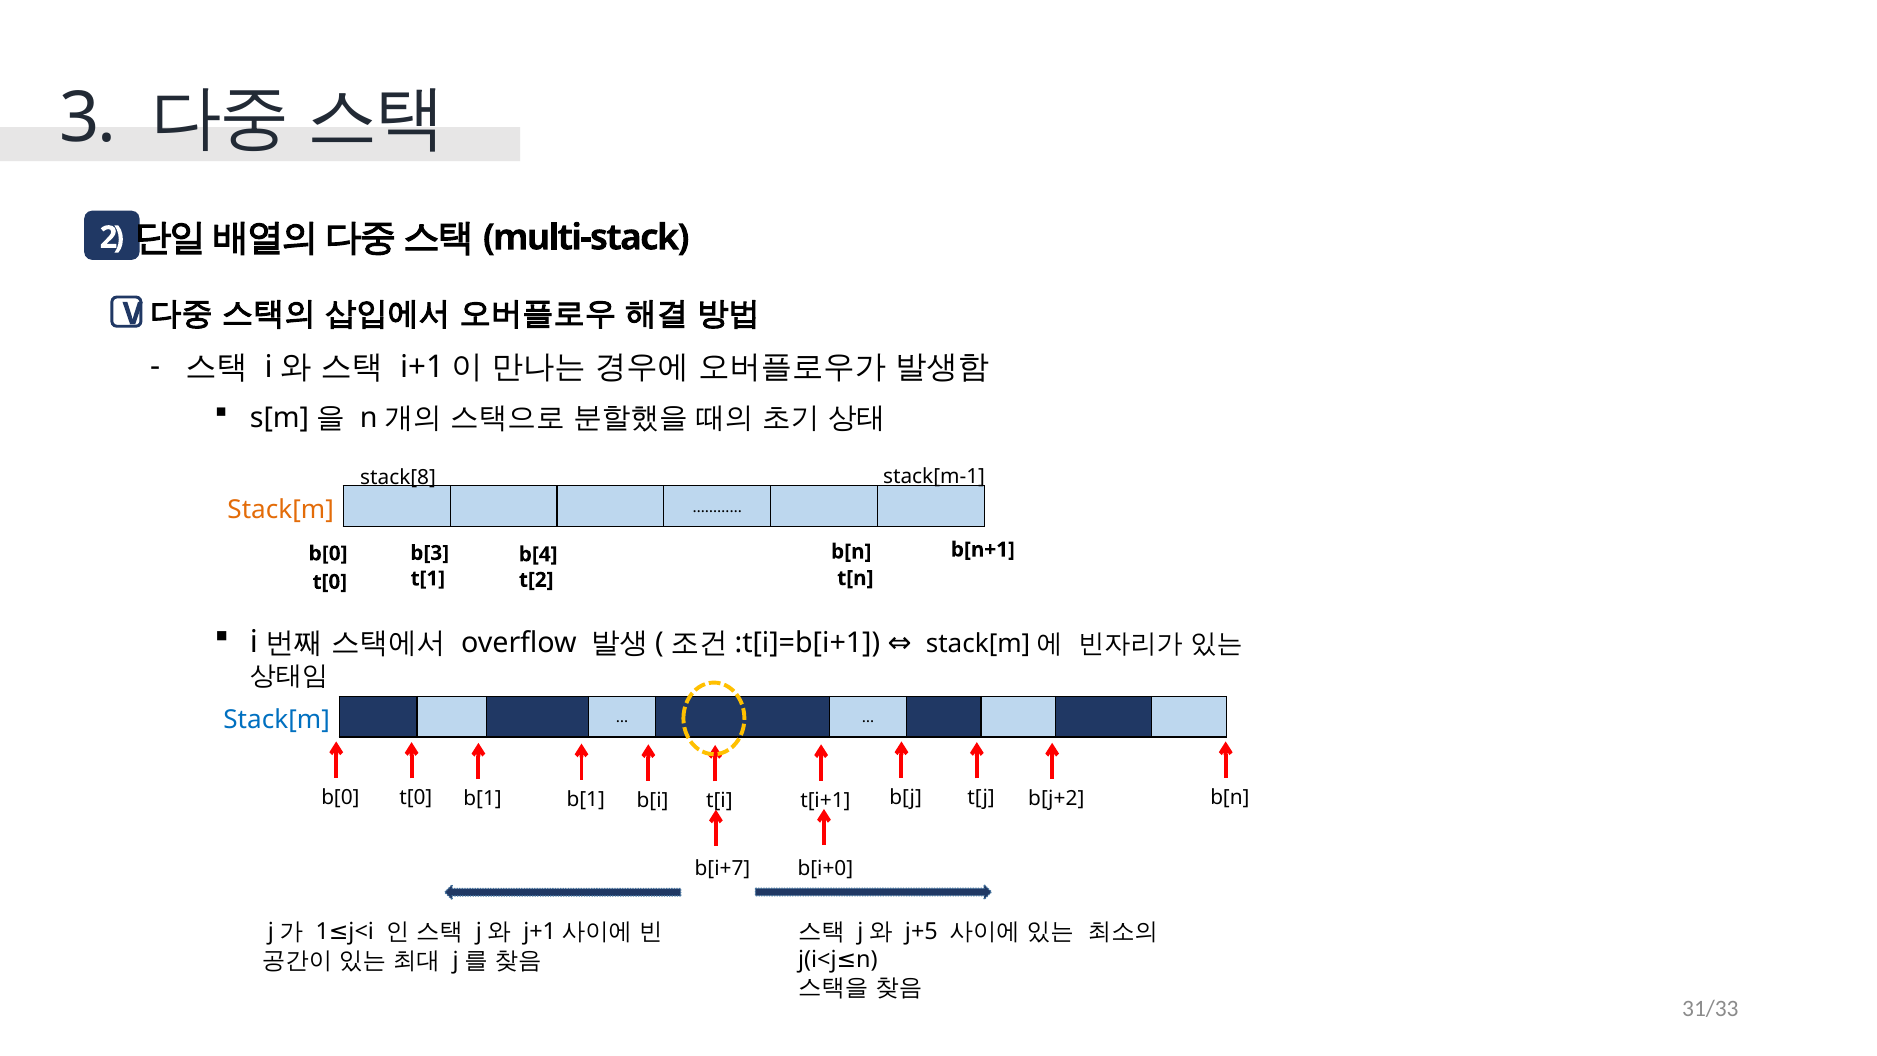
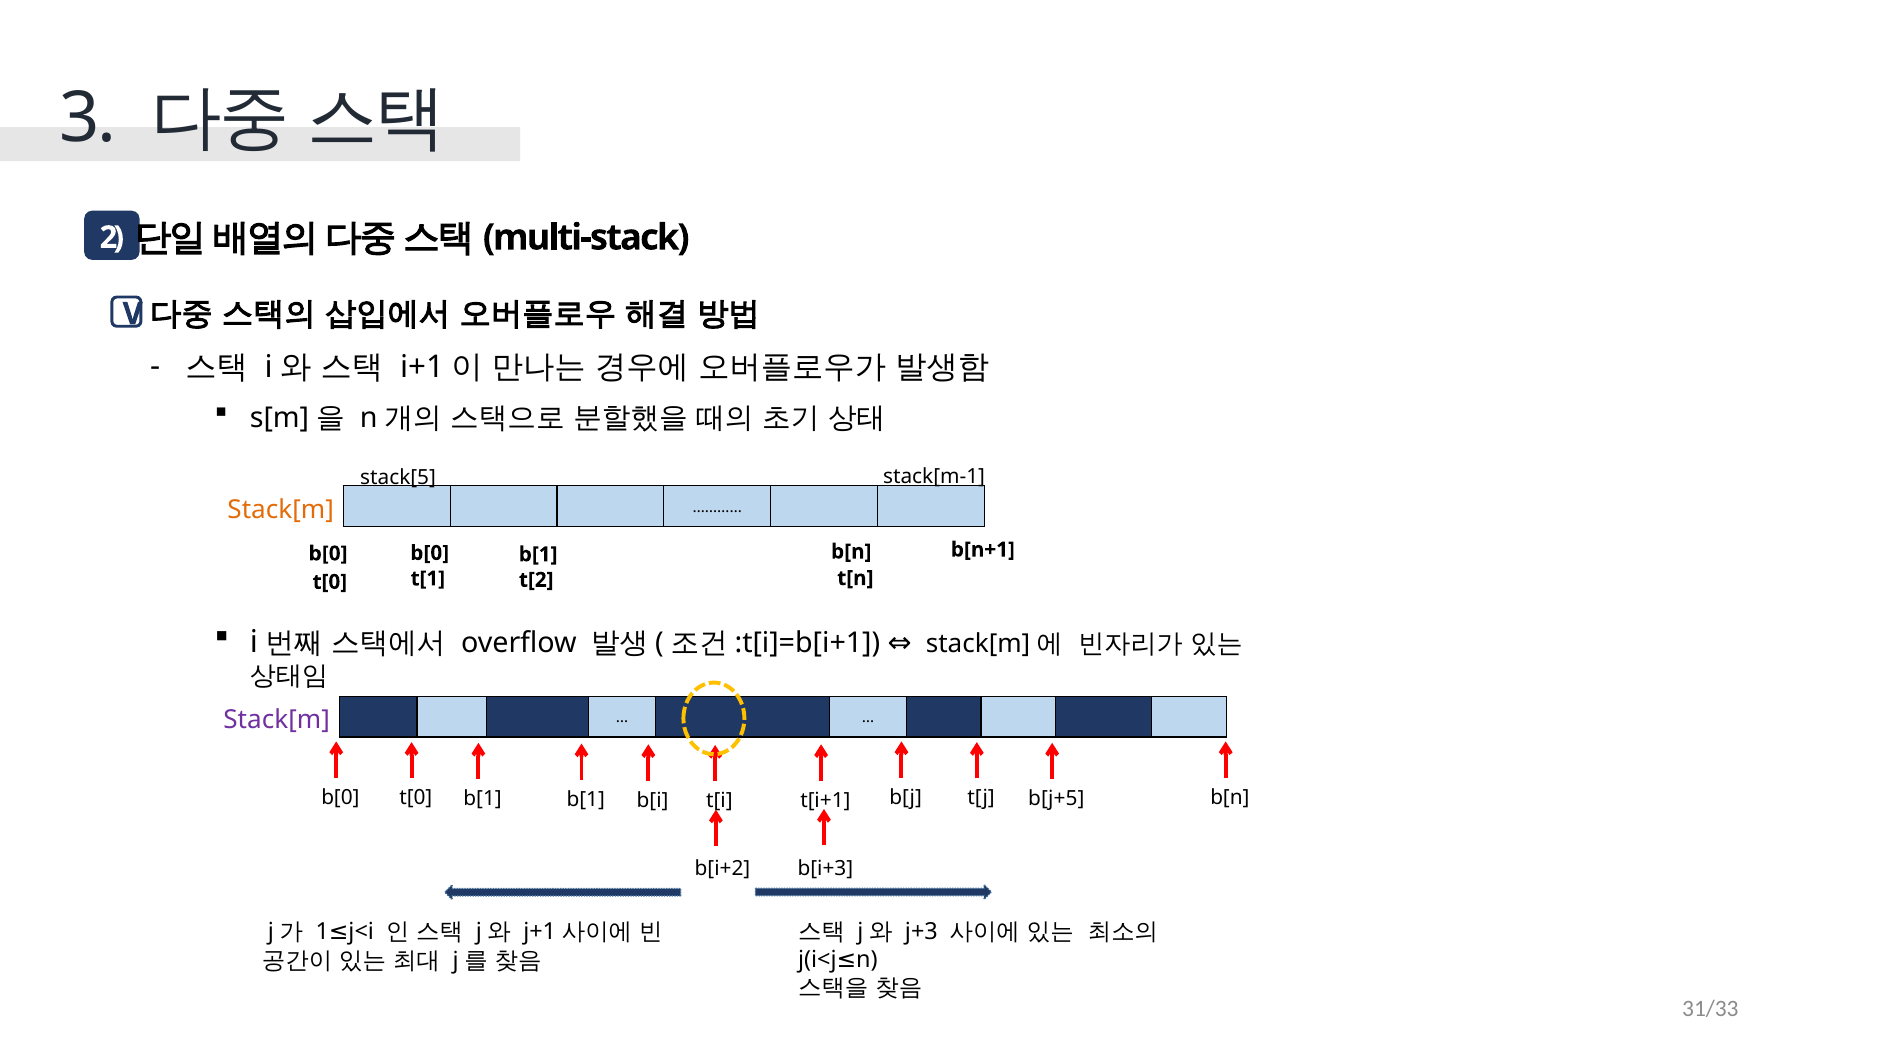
stack[8: stack[8 -> stack[5 (398, 477)
b[3: b[3 -> b[0 (430, 553)
b[4: b[4 -> b[1 (538, 554)
Stack[m colour: blue -> purple (277, 720)
b[j+2: b[j+2 -> b[j+5 (1056, 799)
b[i+0: b[i+0 -> b[i+3 (825, 868)
b[i+7: b[i+7 -> b[i+2 (722, 869)
j+5: j+5 -> j+3 (921, 931)
